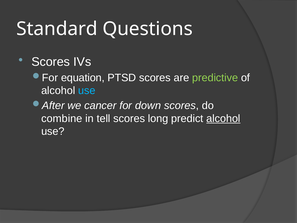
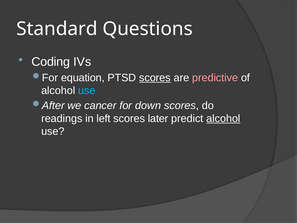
Scores: Scores -> Coding (51, 62)
scores underline: none -> present (155, 78)
predictive colour: light green -> pink (215, 78)
combine: combine -> readings (62, 118)
tell: tell -> left (104, 118)
long: long -> later (158, 118)
